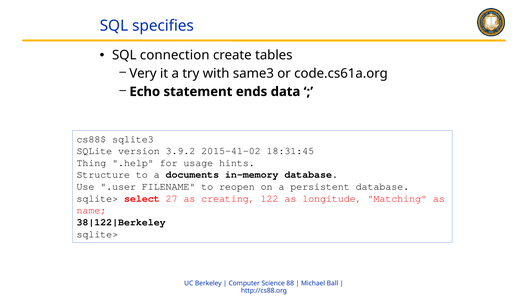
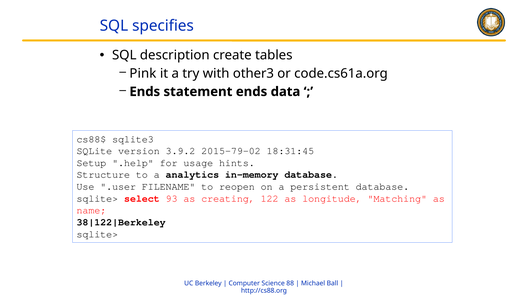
connection: connection -> description (175, 55)
Very: Very -> Pink (143, 73)
same3: same3 -> other3 (253, 73)
Echo: Echo -> Ends (145, 92)
2015-41-02: 2015-41-02 -> 2015-79-02 (231, 151)
Thing: Thing -> Setup (91, 163)
documents: documents -> analytics (192, 175)
27: 27 -> 93 (172, 198)
